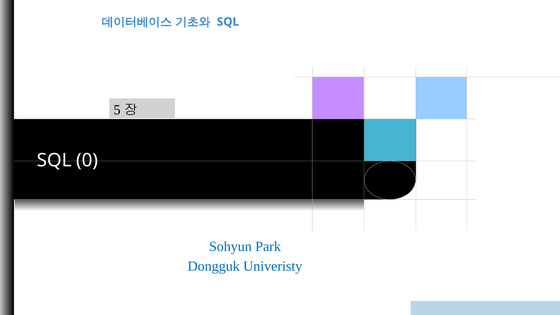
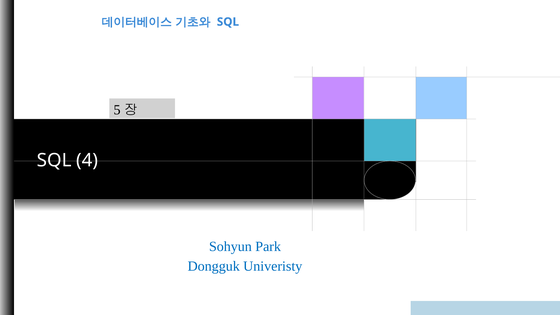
0: 0 -> 4 (87, 160)
